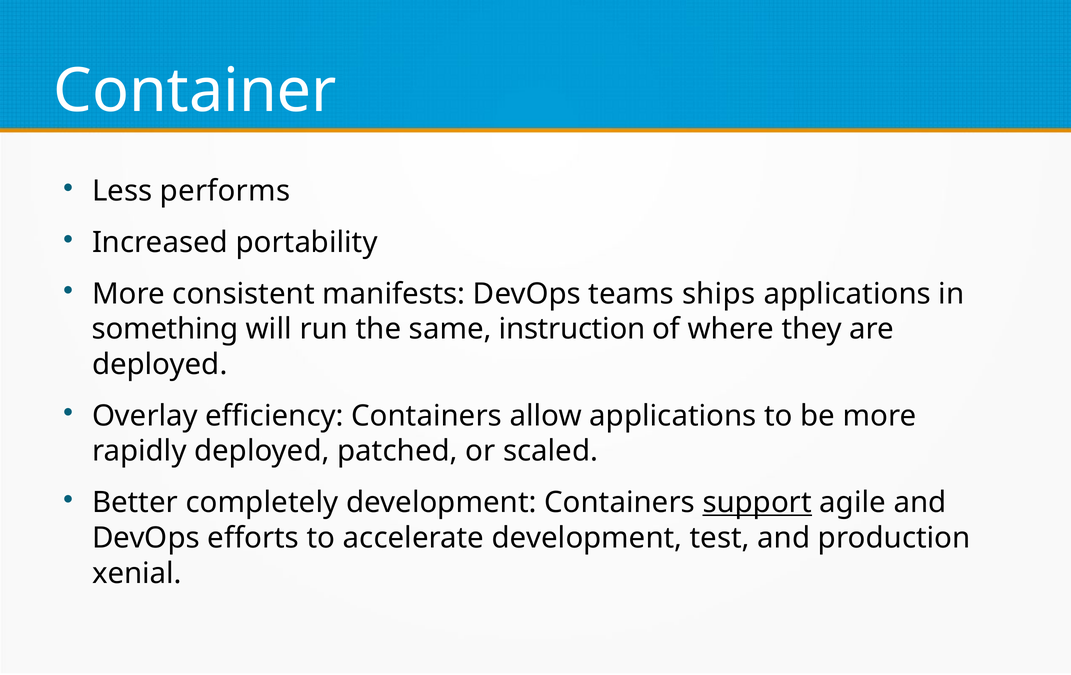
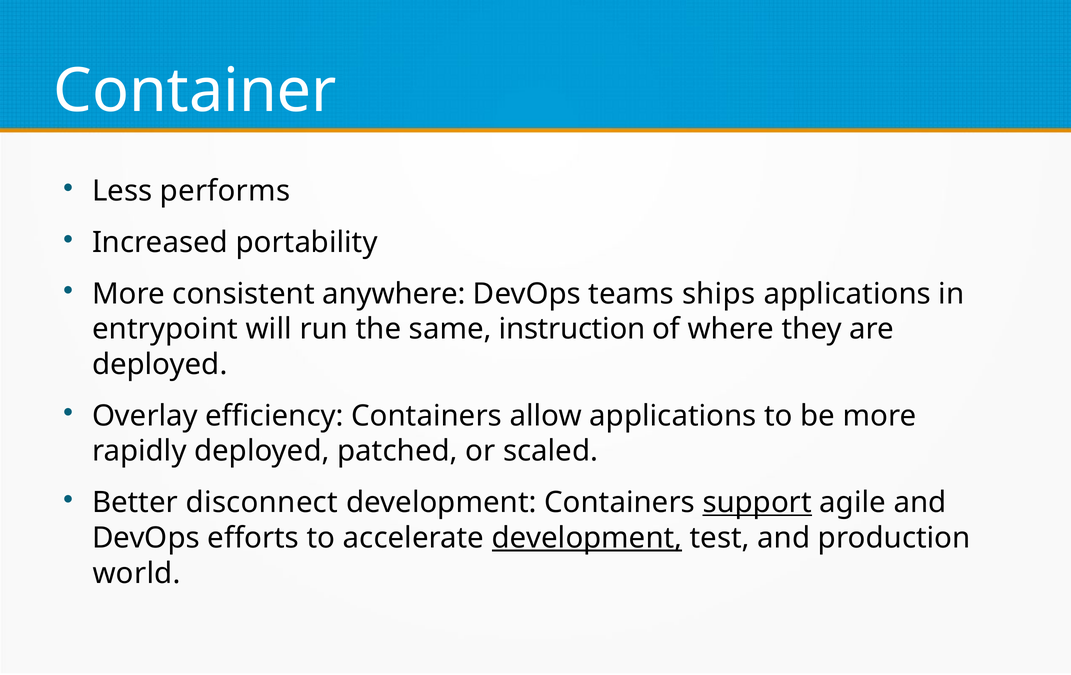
manifests: manifests -> anywhere (394, 294)
something: something -> entrypoint (165, 329)
completely: completely -> disconnect (262, 502)
development underline: none -> present (587, 538)
xenial: xenial -> world (137, 573)
